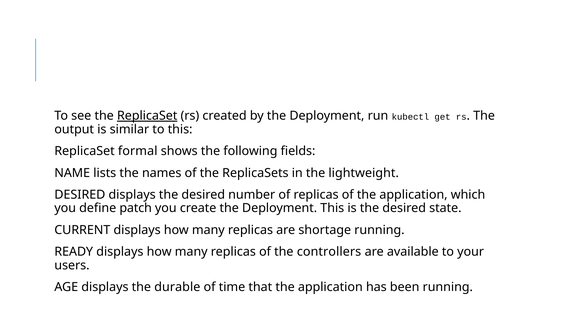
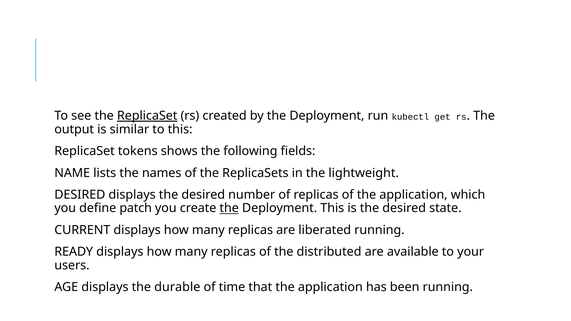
formal: formal -> tokens (138, 151)
the underline: none -> present (229, 208)
shortage: shortage -> liberated (325, 230)
controllers: controllers -> distributed (329, 252)
